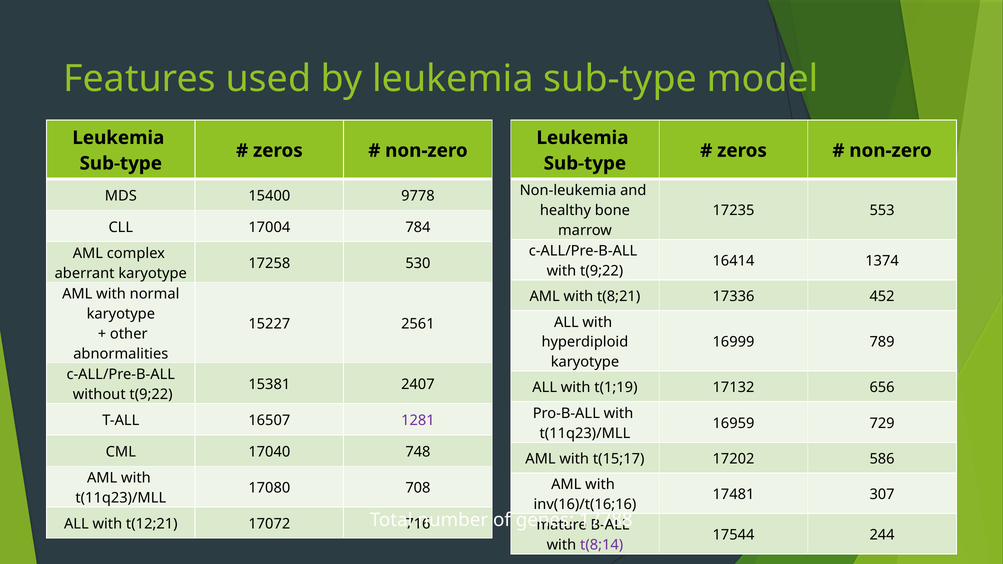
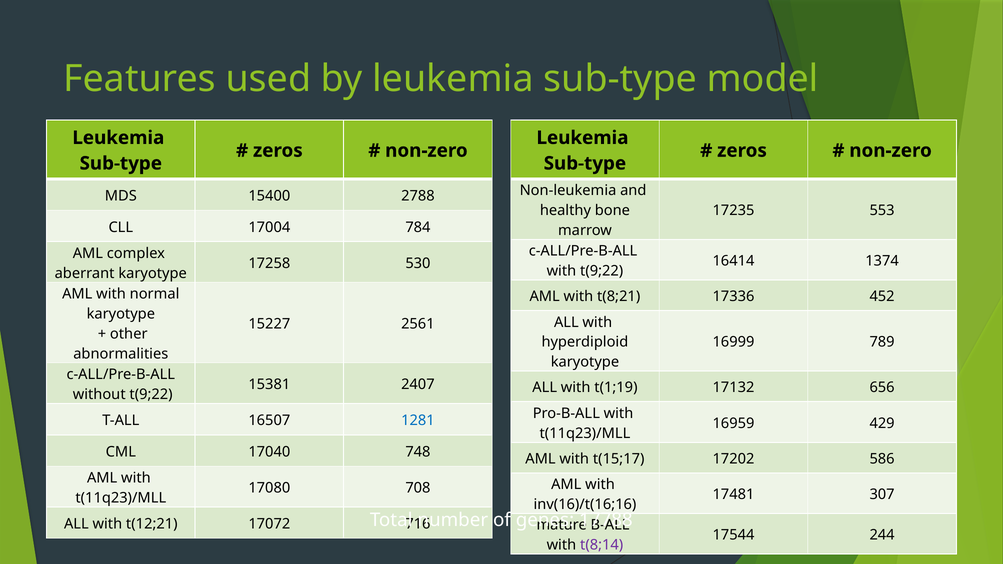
9778: 9778 -> 2788 (418, 196)
1281 colour: purple -> blue (418, 421)
729: 729 -> 429 (882, 423)
